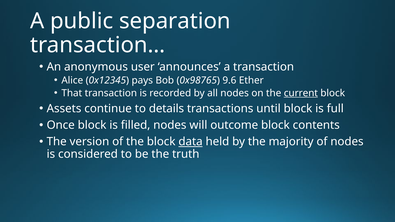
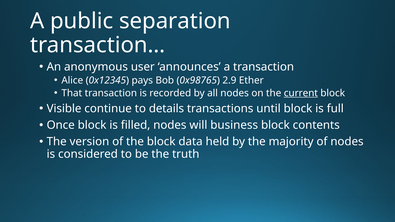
9.6: 9.6 -> 2.9 (229, 80)
Assets: Assets -> Visible (64, 109)
outcome: outcome -> business (234, 125)
data underline: present -> none (191, 142)
